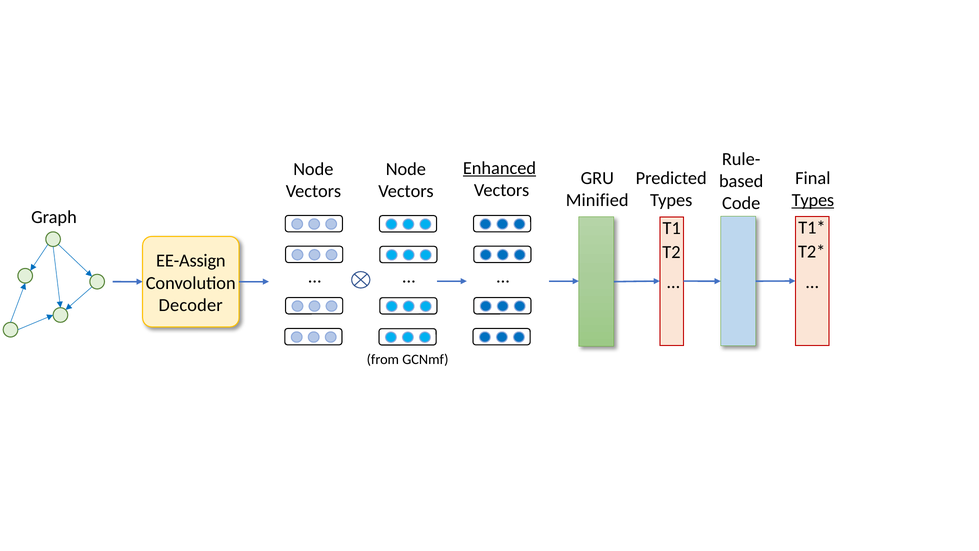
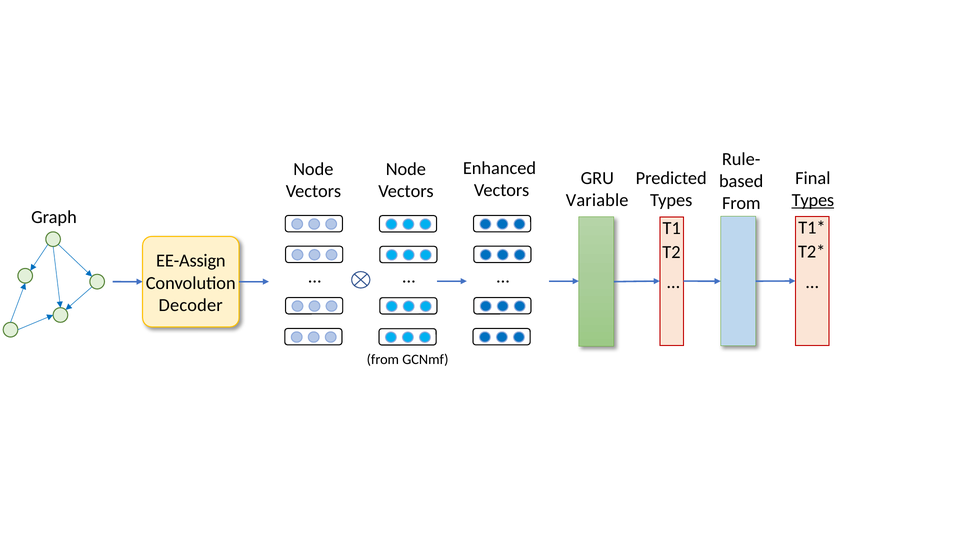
Enhanced underline: present -> none (499, 168)
Minified: Minified -> Variable (597, 200)
Code: Code -> From (741, 203)
